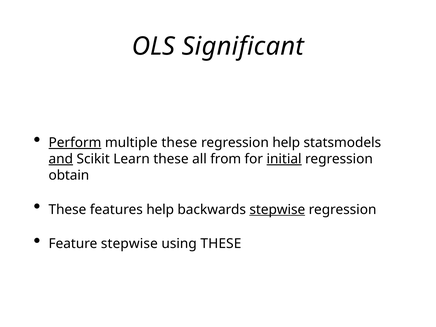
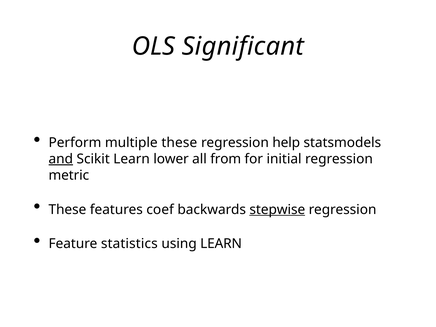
Perform underline: present -> none (75, 143)
Learn these: these -> lower (171, 159)
initial underline: present -> none (284, 159)
obtain: obtain -> metric (69, 175)
features help: help -> coef (160, 210)
Feature stepwise: stepwise -> statistics (129, 244)
using THESE: THESE -> LEARN (221, 244)
